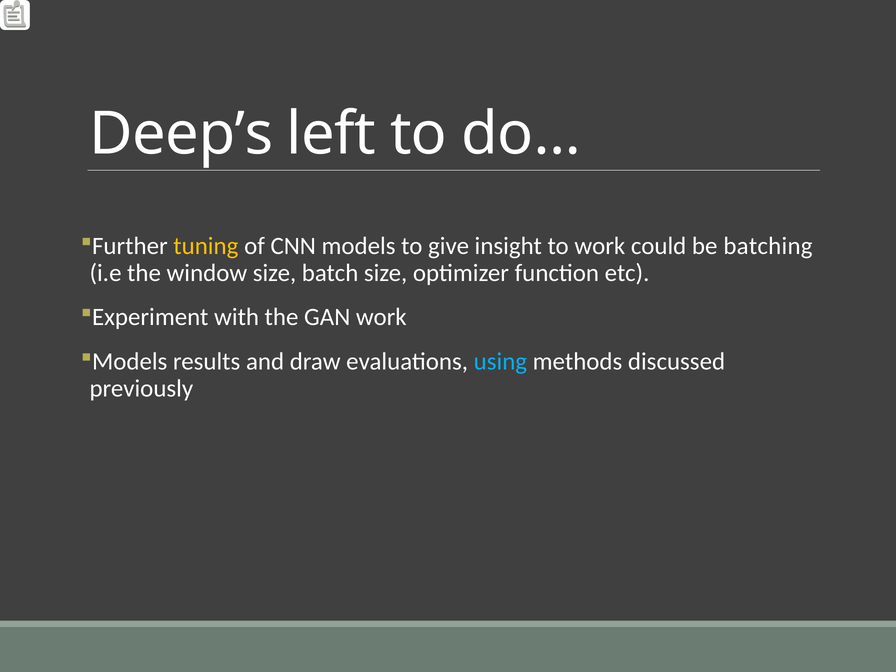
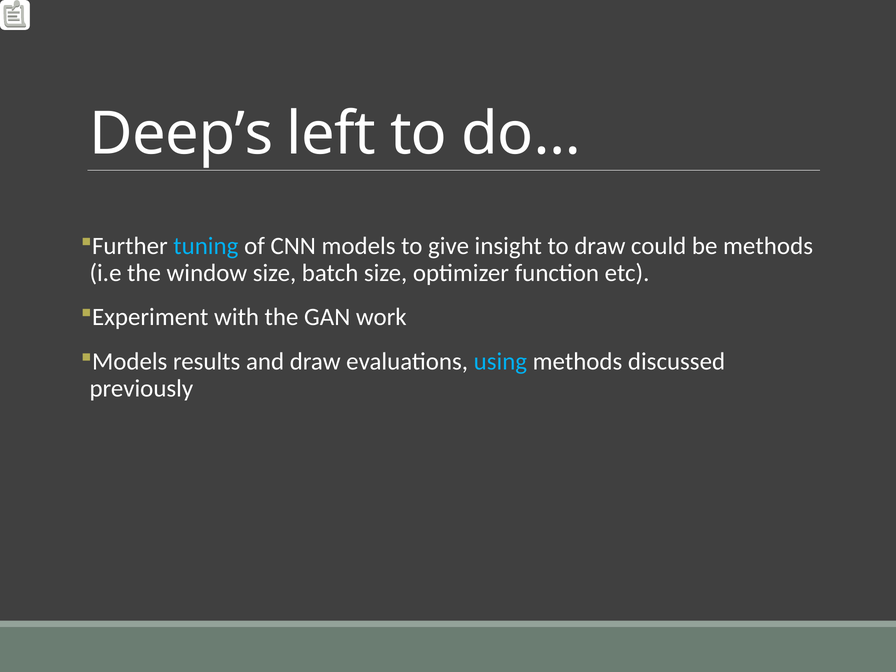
tuning colour: yellow -> light blue (206, 246)
to work: work -> draw (600, 246)
be batching: batching -> methods (768, 246)
